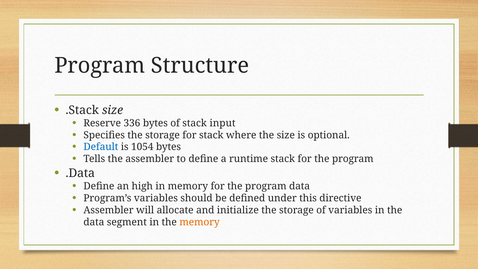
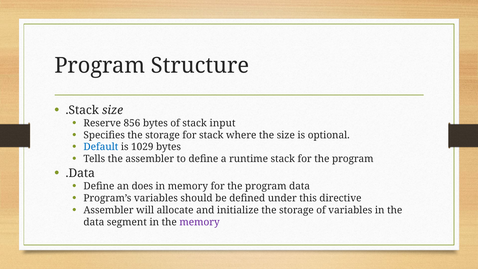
336: 336 -> 856 (132, 123)
1054: 1054 -> 1029 (142, 147)
high: high -> does (142, 186)
memory colour: orange -> purple (200, 222)
